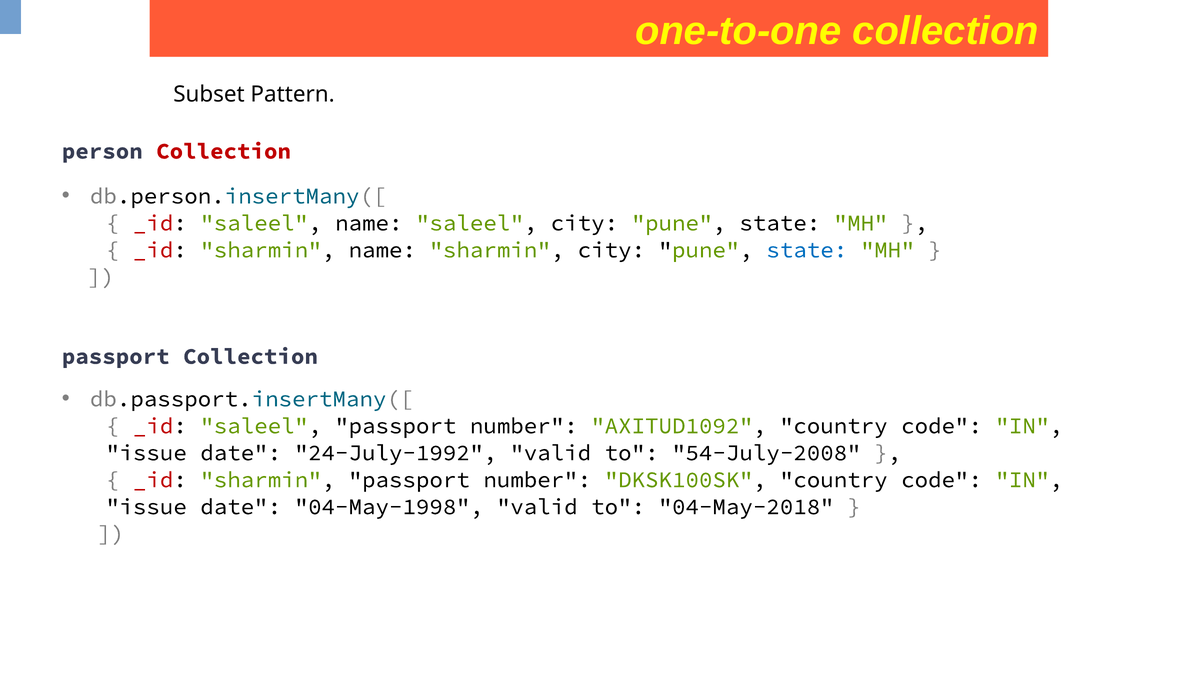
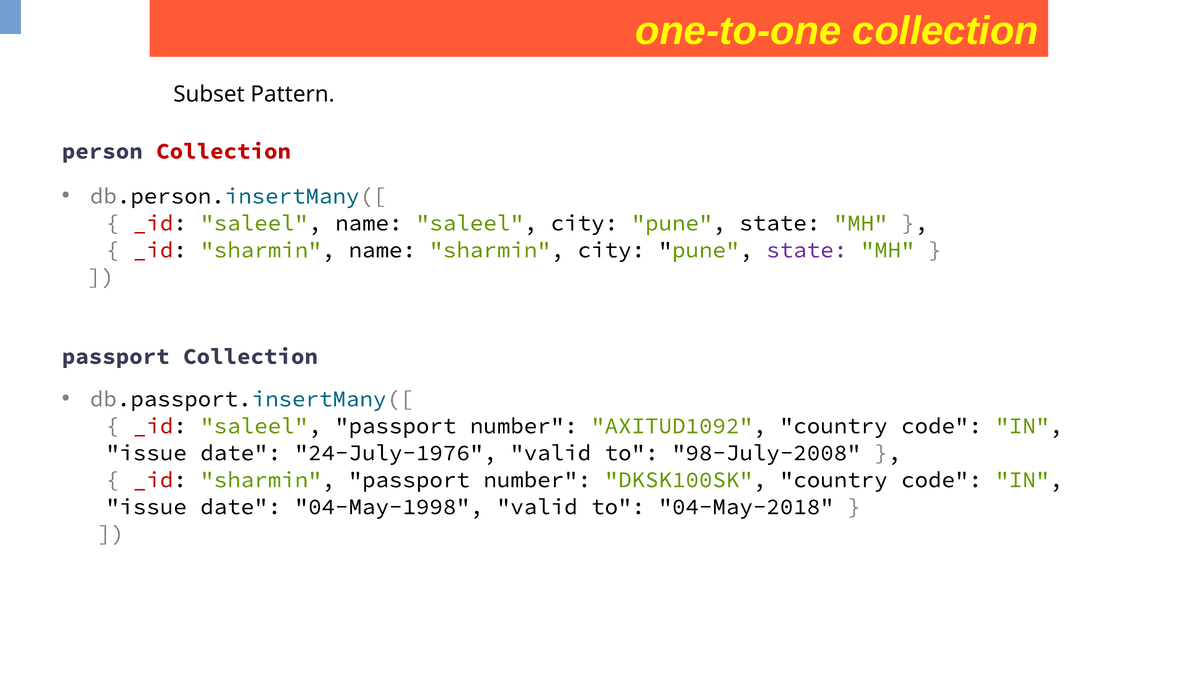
state colour: blue -> purple (807, 250)
24-July-1992: 24-July-1992 -> 24-July-1976 (396, 453)
54-July-2008: 54-July-2008 -> 98-July-2008 (766, 453)
